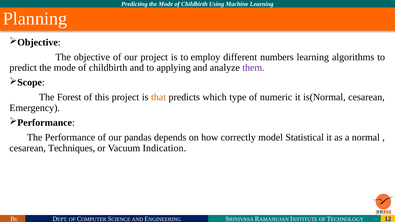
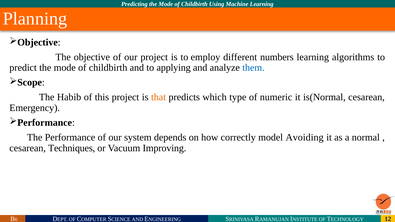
them colour: purple -> blue (253, 68)
Forest: Forest -> Habib (69, 97)
pandas: pandas -> system (138, 138)
Statistical: Statistical -> Avoiding (305, 138)
Indication: Indication -> Improving (164, 148)
